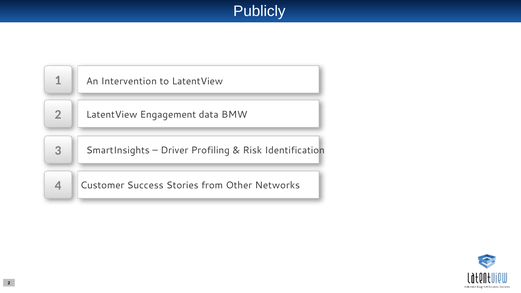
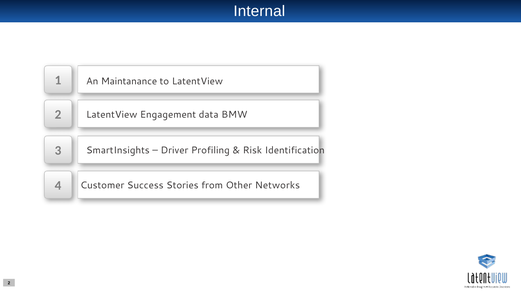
Publicly: Publicly -> Internal (259, 11)
Intervention: Intervention -> Maintanance (129, 81)
